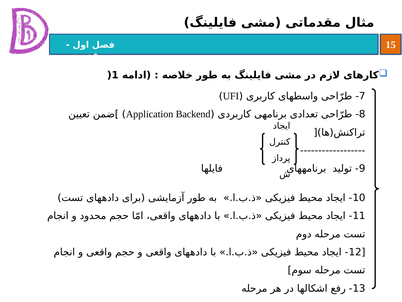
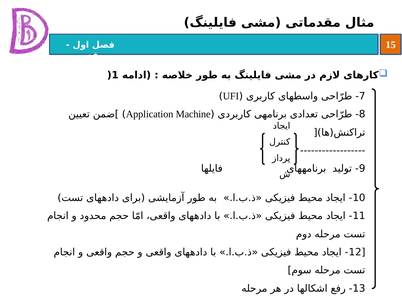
Backend: Backend -> Machine (193, 114)
